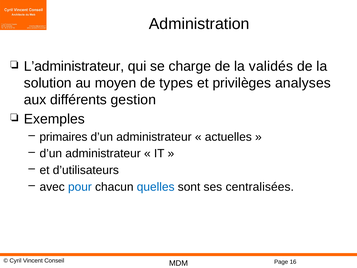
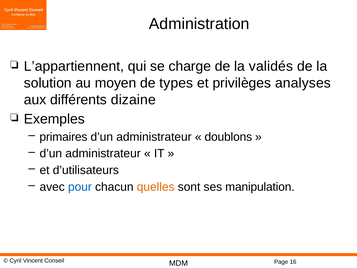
L’administrateur: L’administrateur -> L’appartiennent (74, 66)
gestion: gestion -> dizaine (133, 100)
actuelles: actuelles -> doublons (228, 137)
quelles colour: blue -> orange (156, 187)
centralisées: centralisées -> manipulation (260, 187)
